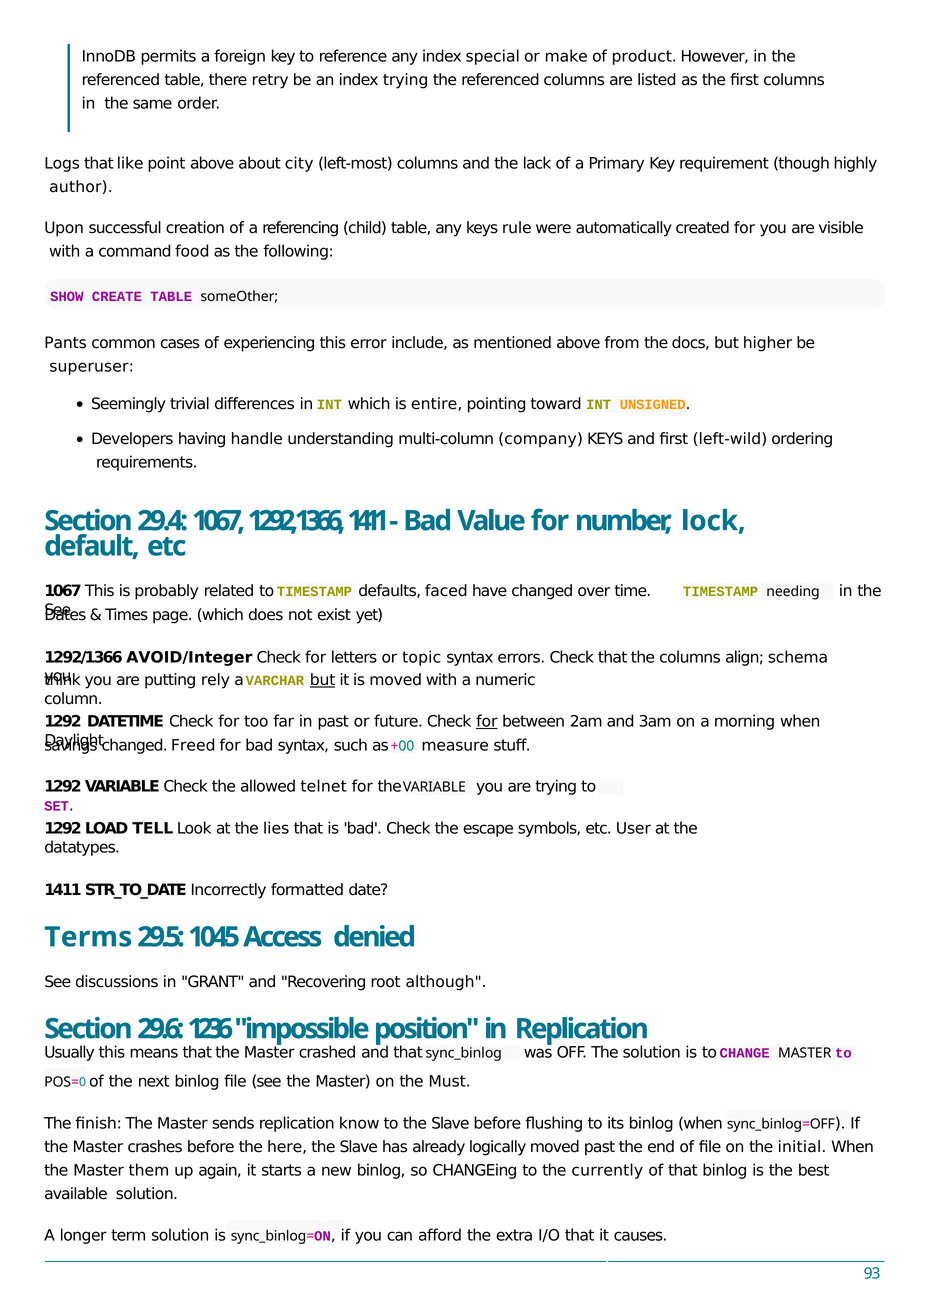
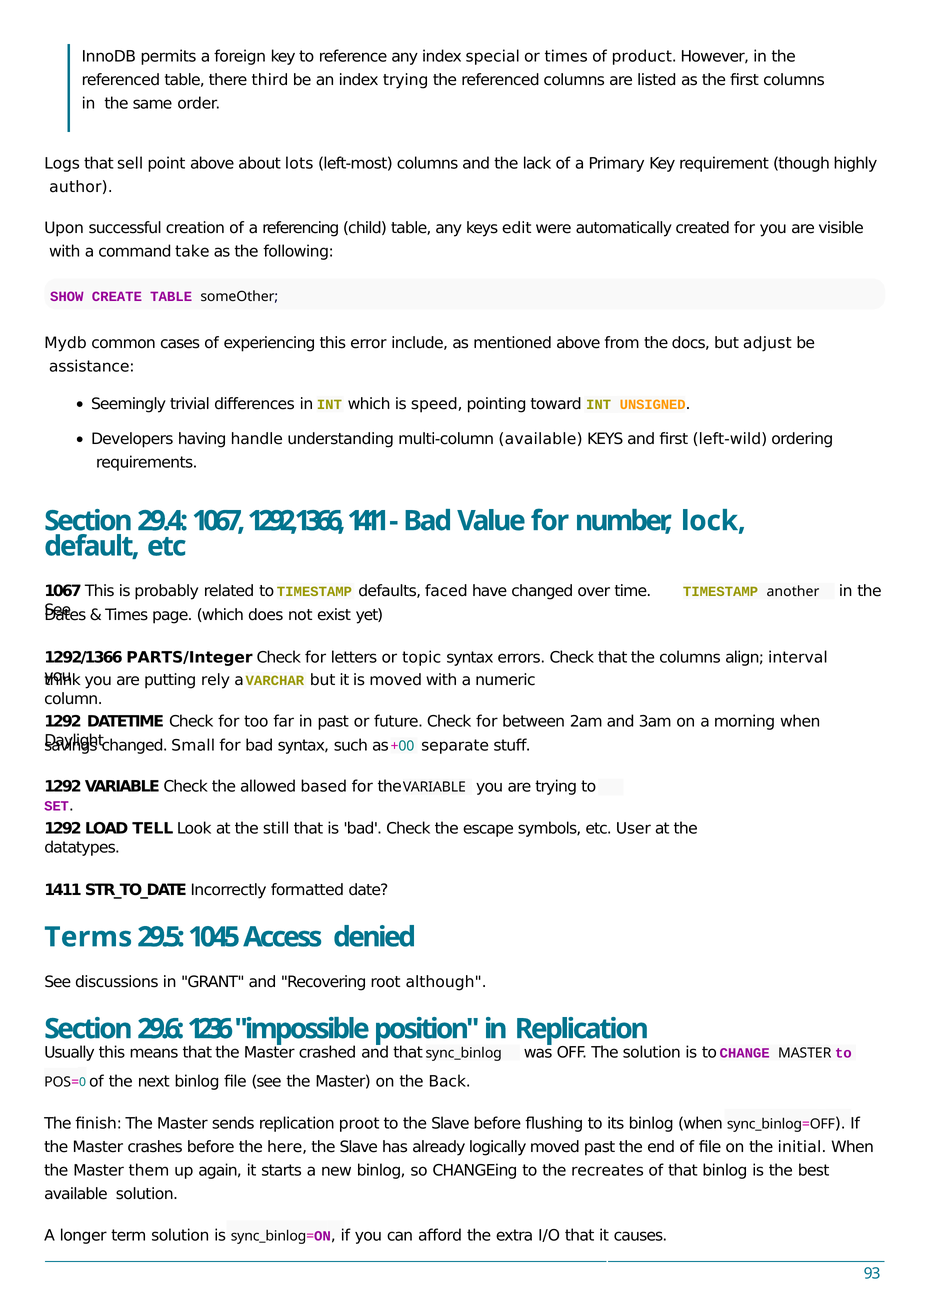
or make: make -> times (566, 57)
retry: retry -> third (270, 80)
like: like -> sell (130, 164)
city: city -> lots (299, 164)
rule: rule -> edit (517, 228)
food: food -> take (192, 251)
Pants: Pants -> Mydb (65, 343)
higher: higher -> adjust (767, 343)
superuser: superuser -> assistance (92, 366)
entire: entire -> speed (437, 404)
multi-column company: company -> available (541, 439)
needing: needing -> another (793, 592)
AVOID/Integer: AVOID/Integer -> PARTS/Integer (189, 657)
schema: schema -> interval (798, 657)
but underline: present -> none (323, 680)
for underline: present -> none (487, 721)
Freed: Freed -> Small (193, 745)
measure: measure -> separate (455, 745)
telnet: telnet -> based (324, 787)
lies: lies -> still (276, 828)
Must: Must -> Back (450, 1081)
know: know -> proot (359, 1123)
currently: currently -> recreates (608, 1170)
